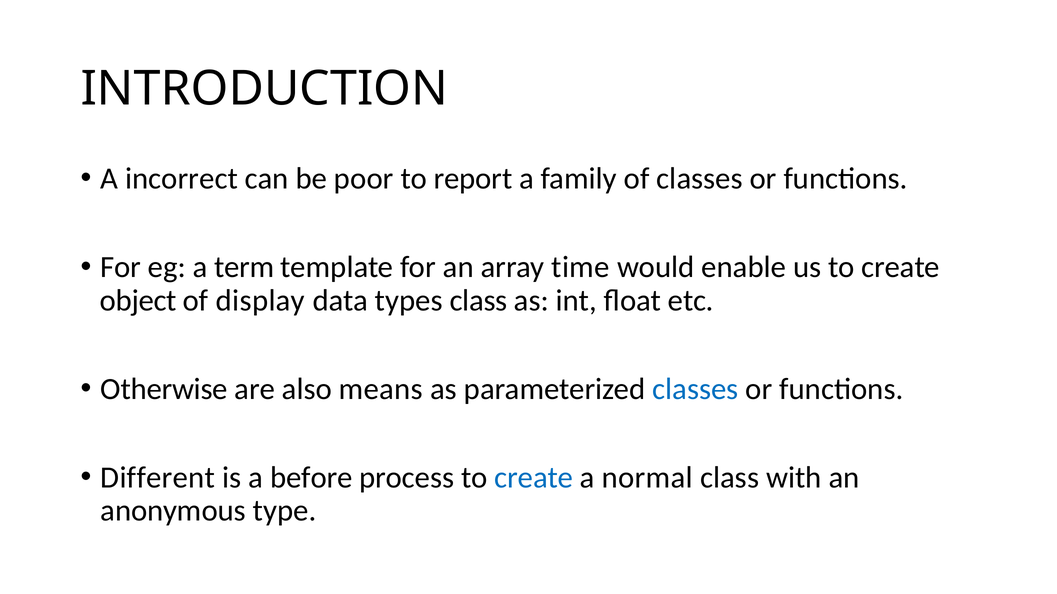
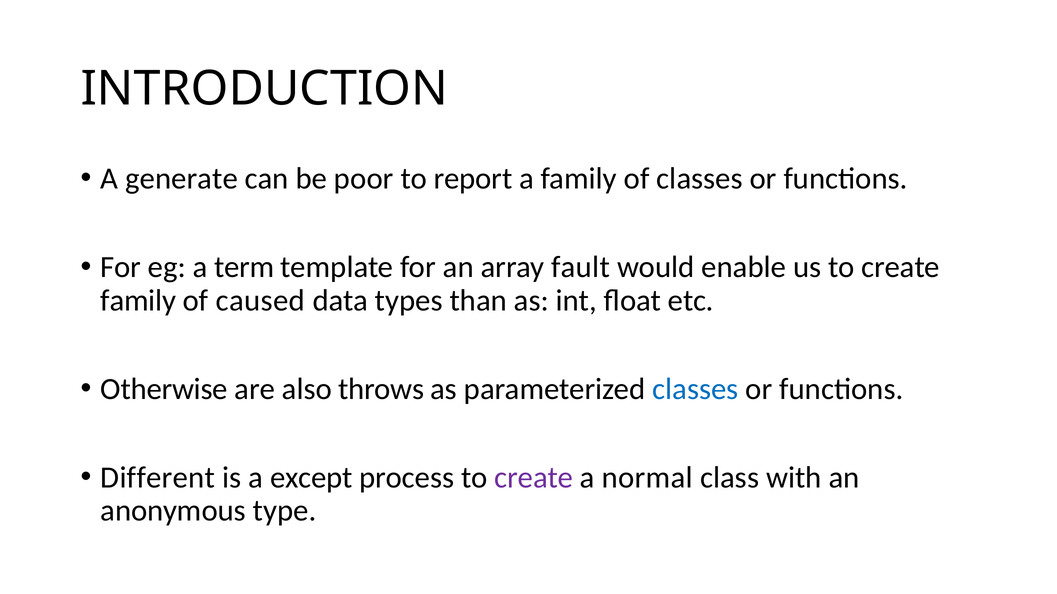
incorrect: incorrect -> generate (181, 179)
time: time -> fault (581, 267)
object: object -> family (138, 301)
display: display -> caused (260, 301)
types class: class -> than (478, 301)
means: means -> throws (381, 389)
before: before -> except (311, 478)
create colour: blue -> purple (534, 478)
